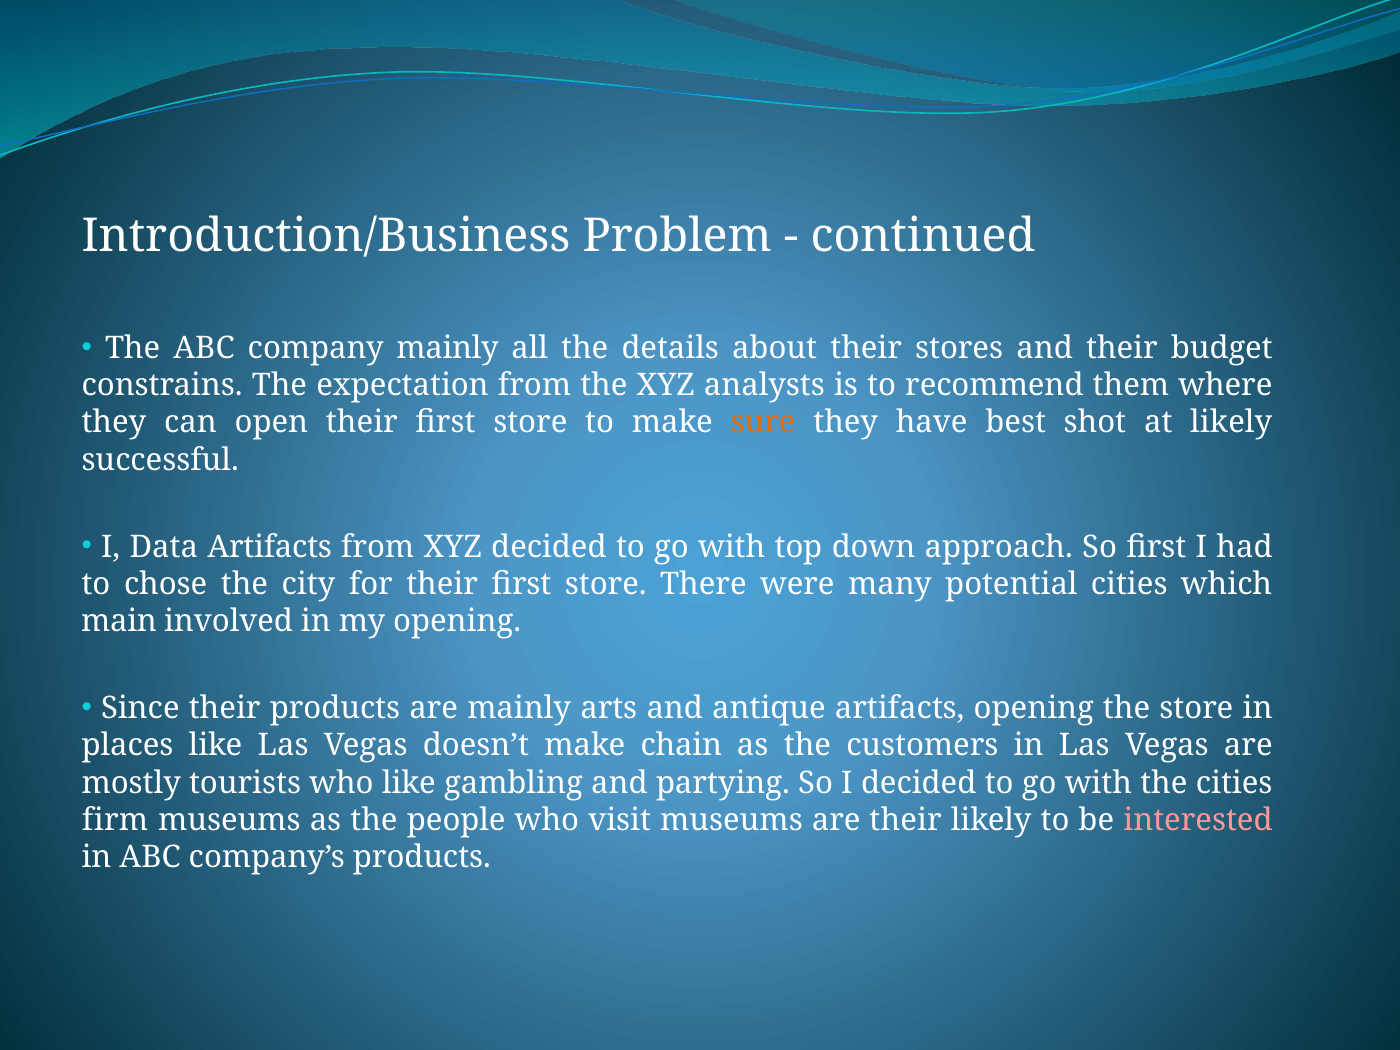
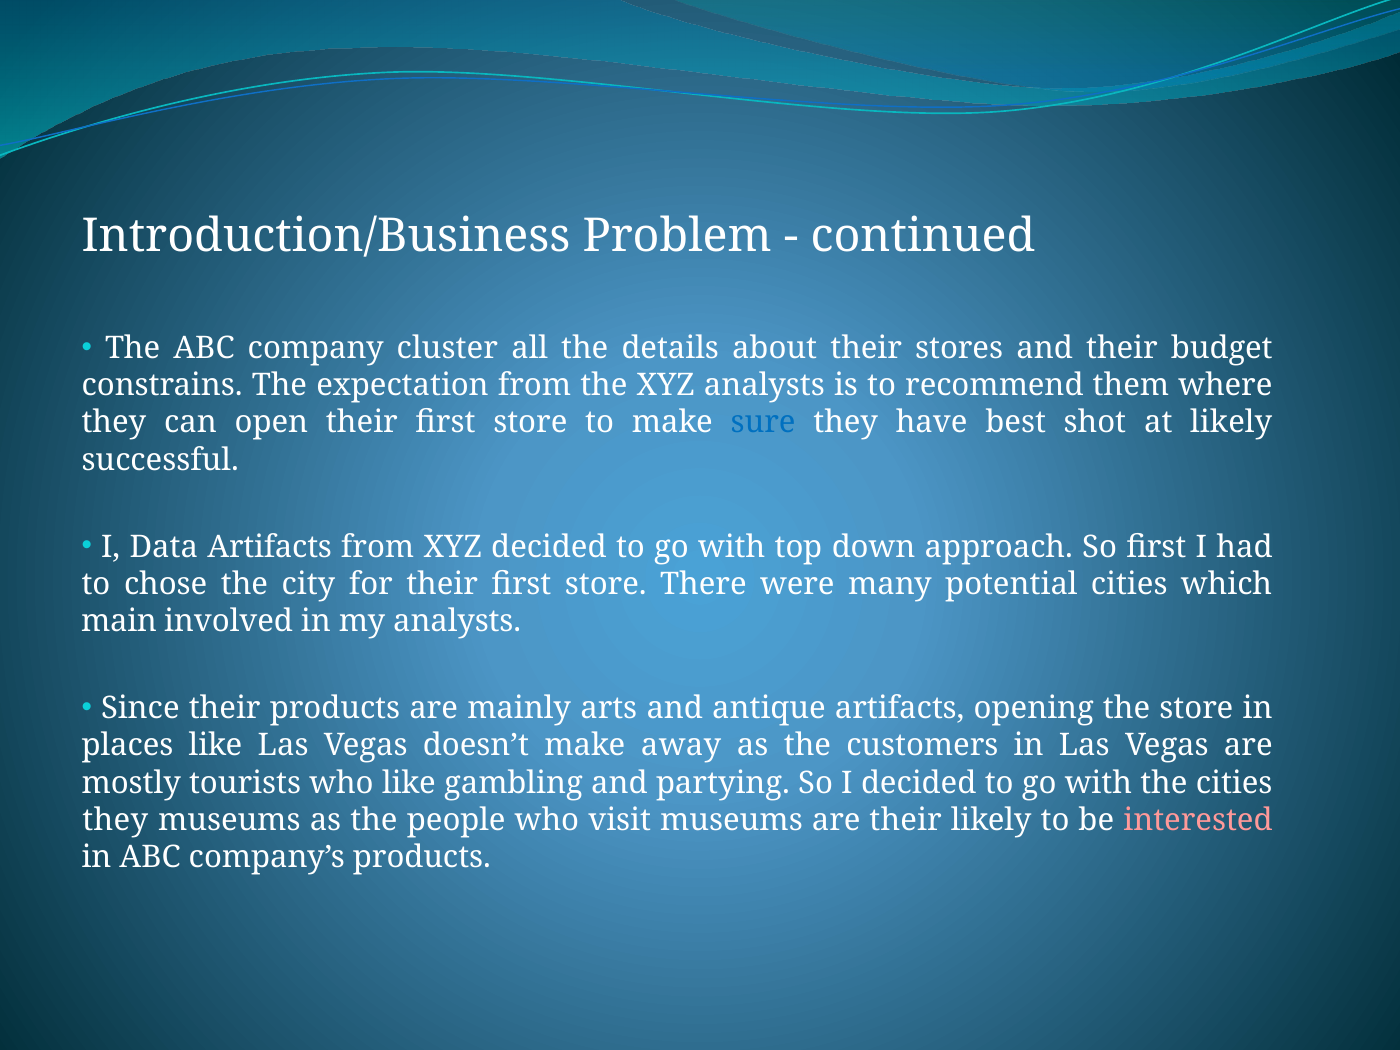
company mainly: mainly -> cluster (447, 348)
sure colour: orange -> blue (763, 423)
my opening: opening -> analysts (457, 621)
chain: chain -> away (681, 746)
firm: firm -> they (115, 820)
